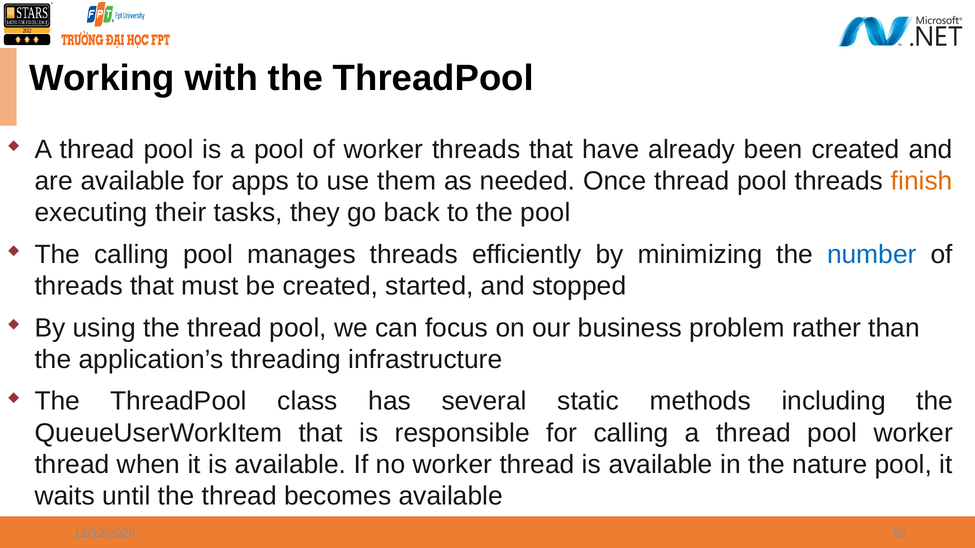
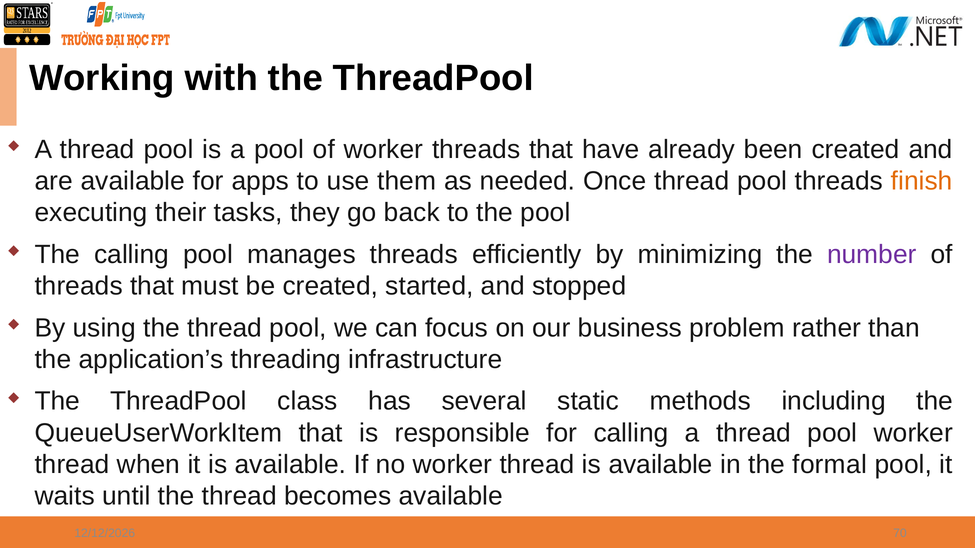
number colour: blue -> purple (872, 255)
nature: nature -> formal (830, 465)
59: 59 -> 70 (900, 534)
